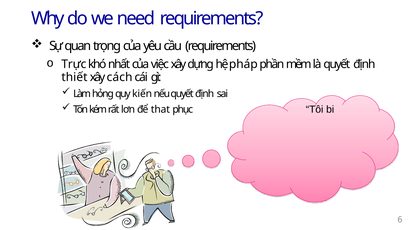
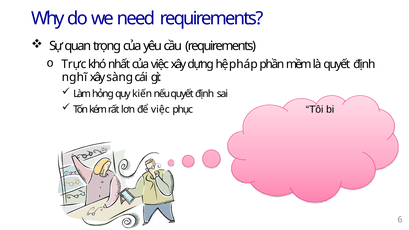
thiết: thiết -> nghĩ (74, 77)
cách: cách -> sàng (120, 77)
để that: that -> việc (160, 110)
